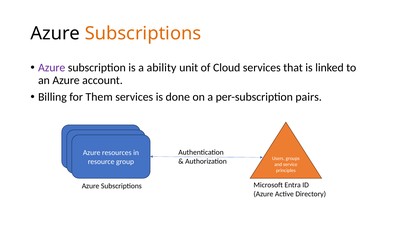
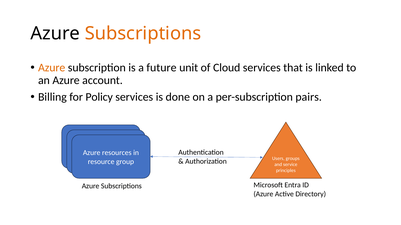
Azure colour: purple -> orange (52, 68)
ability: ability -> future (162, 68)
Them: Them -> Policy (99, 97)
